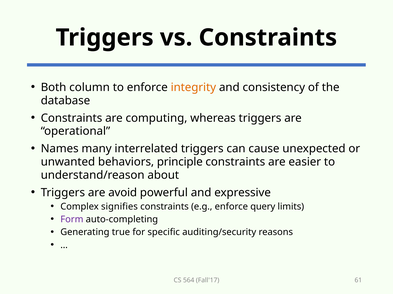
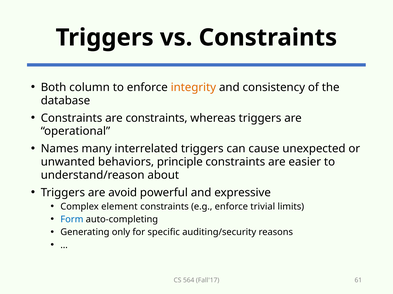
are computing: computing -> constraints (157, 118)
signifies: signifies -> element (119, 207)
query: query -> trivial (263, 207)
Form colour: purple -> blue (72, 220)
true: true -> only (121, 233)
